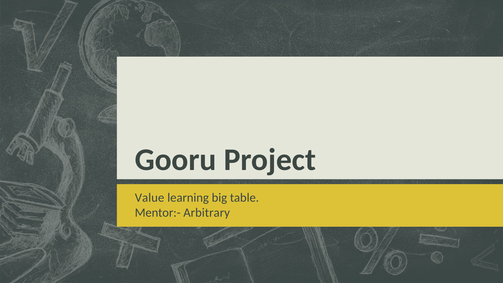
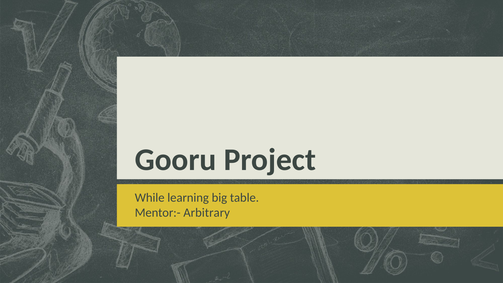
Value: Value -> While (150, 198)
